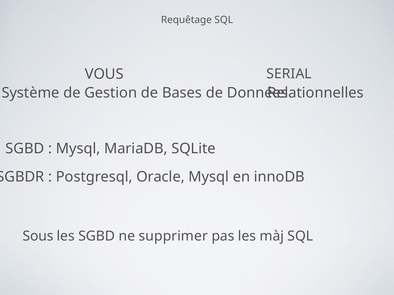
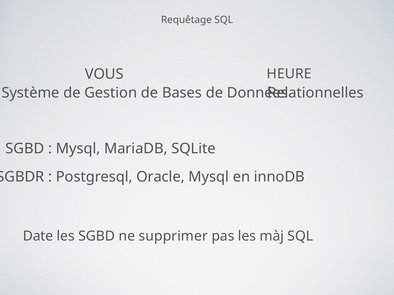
SERIAL: SERIAL -> HEURE (289, 74)
Sous: Sous -> Date (38, 236)
